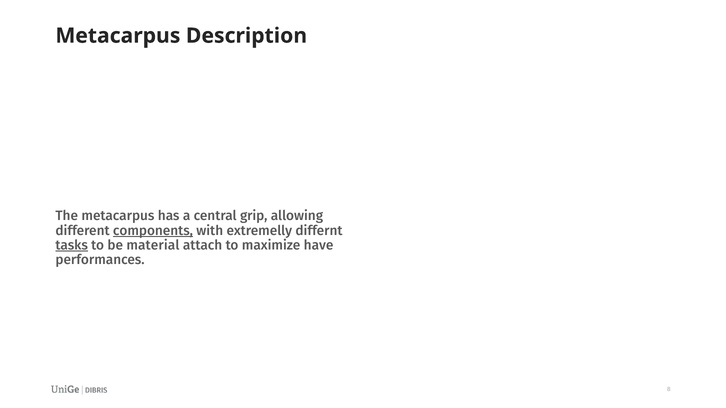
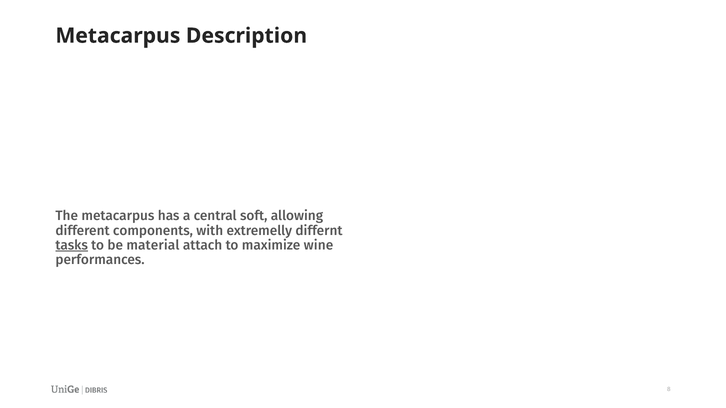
grip: grip -> soft (254, 216)
components underline: present -> none (153, 231)
have: have -> wine (319, 246)
